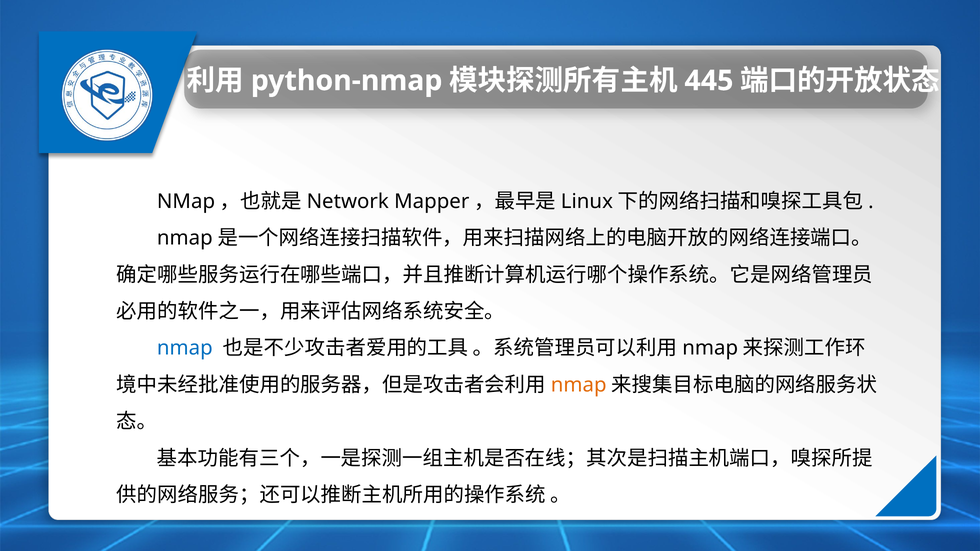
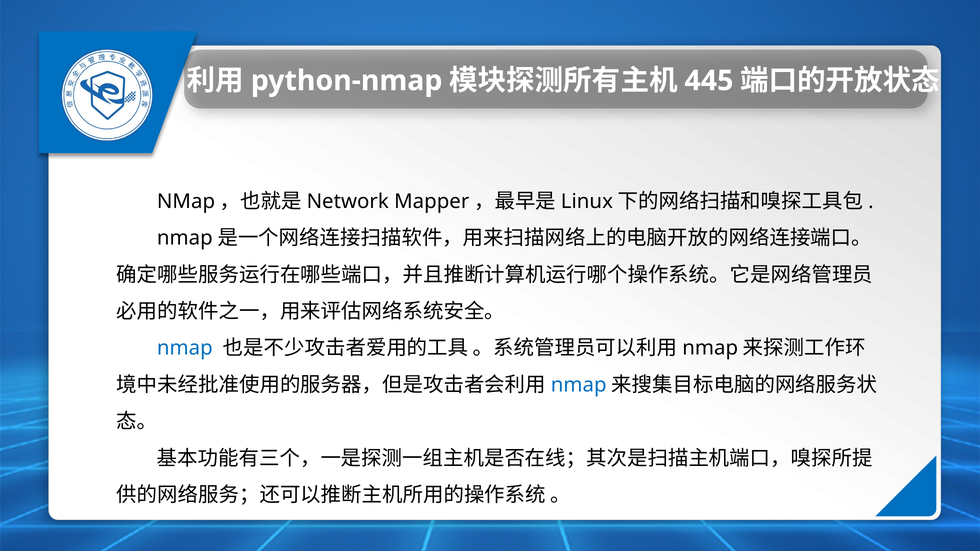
nmap colour: orange -> blue (579, 385)
